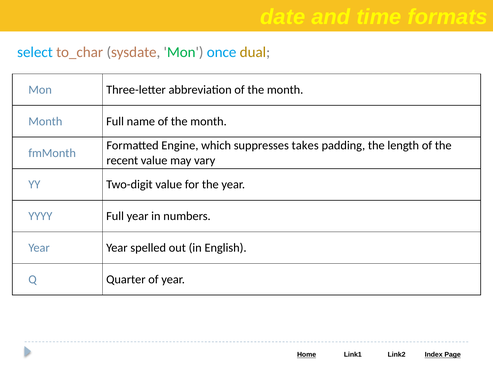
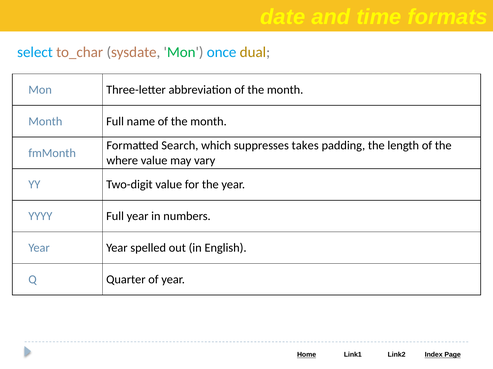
Engine: Engine -> Search (180, 146)
recent: recent -> where (122, 161)
